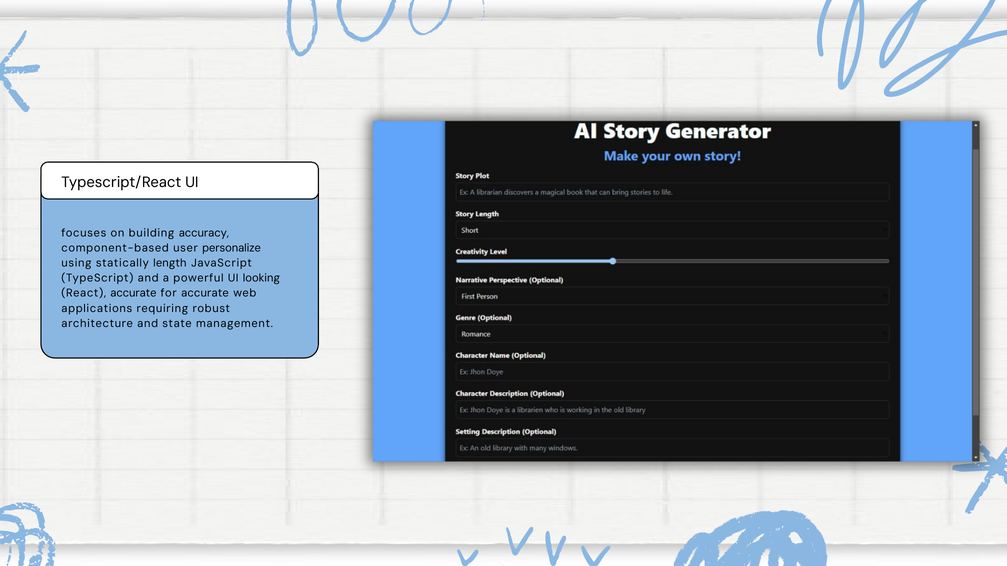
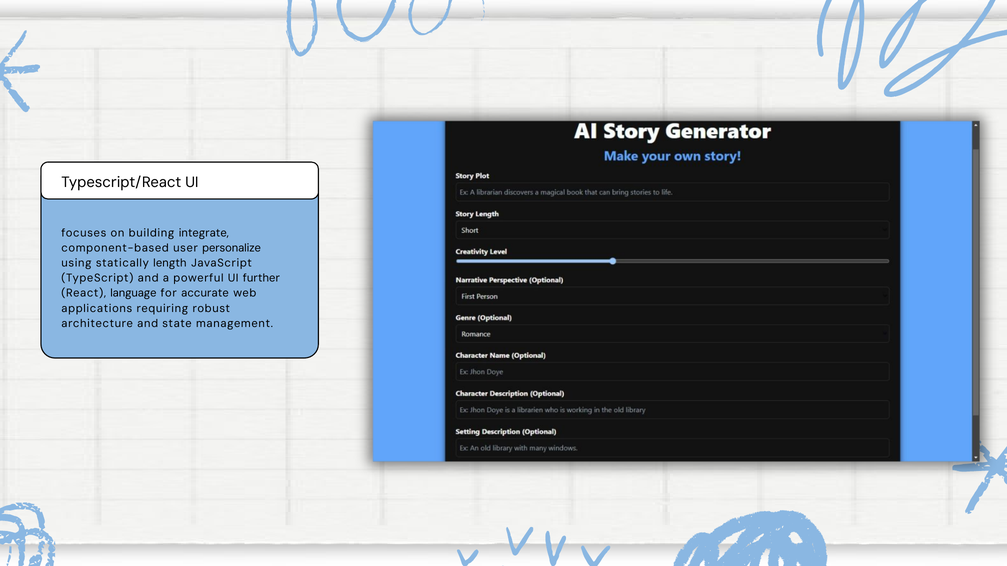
accuracy: accuracy -> integrate (204, 233)
looking: looking -> further (261, 278)
React accurate: accurate -> language (133, 294)
